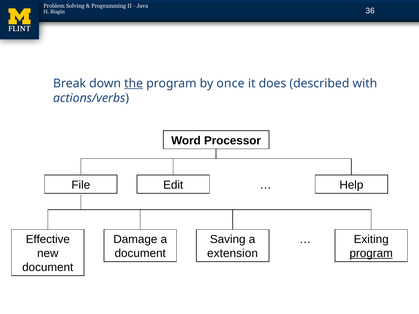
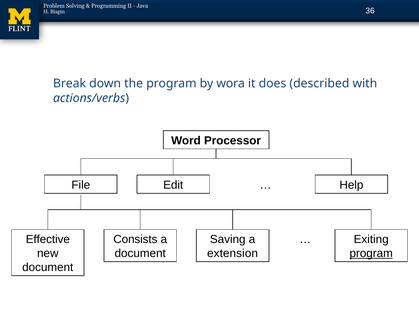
the underline: present -> none (134, 84)
once: once -> wora (231, 84)
Damage: Damage -> Consists (135, 240)
